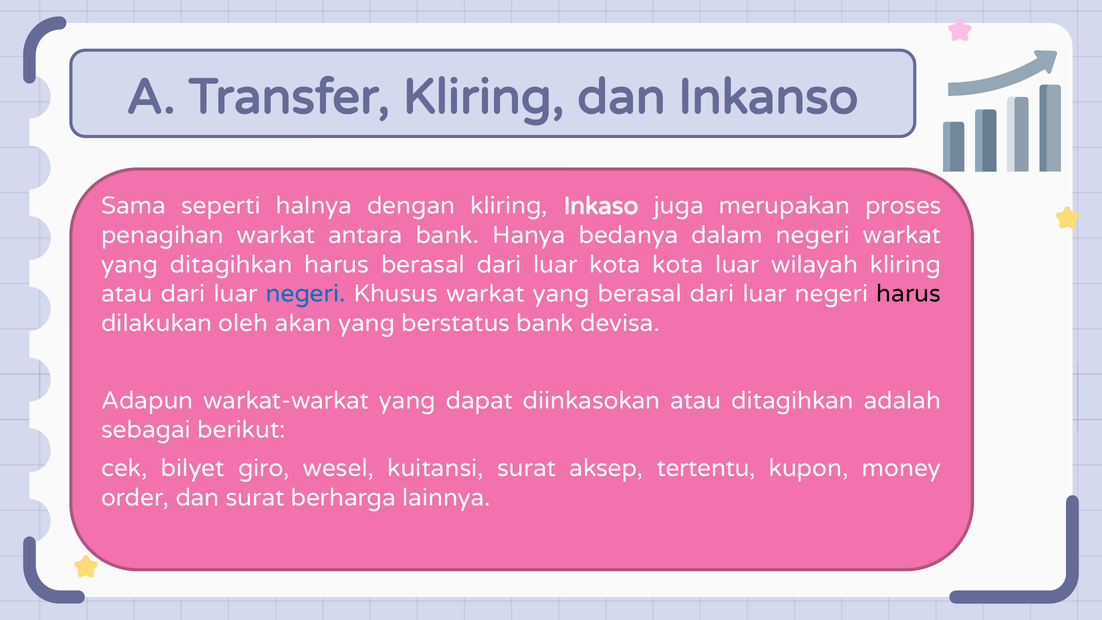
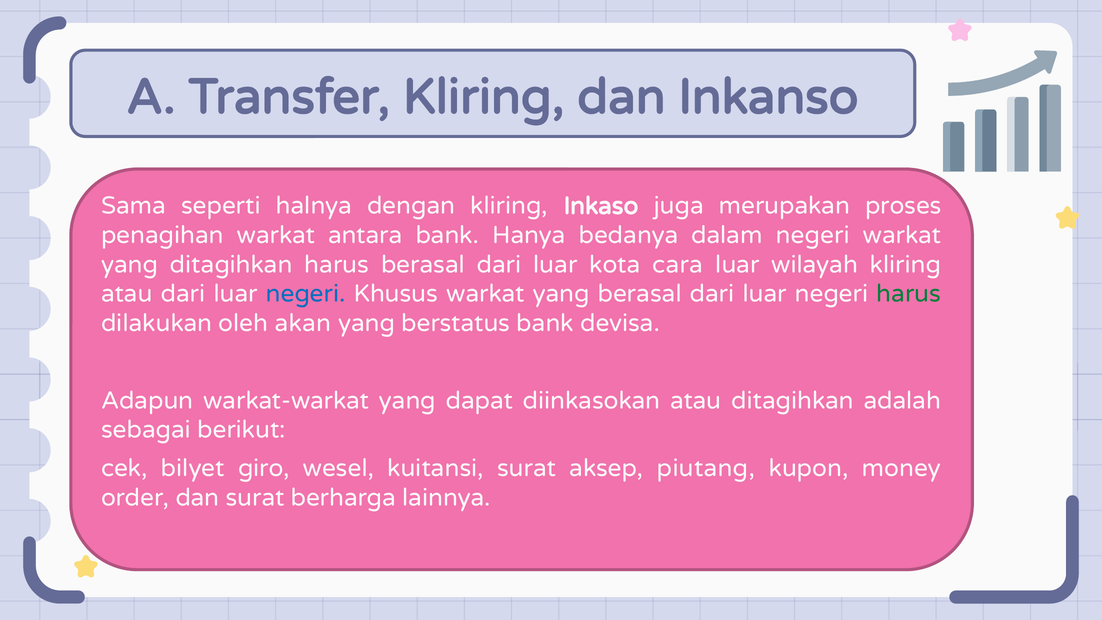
kota kota: kota -> cara (678, 264)
harus colour: black -> green (909, 294)
tertentu: tertentu -> piutang (706, 468)
